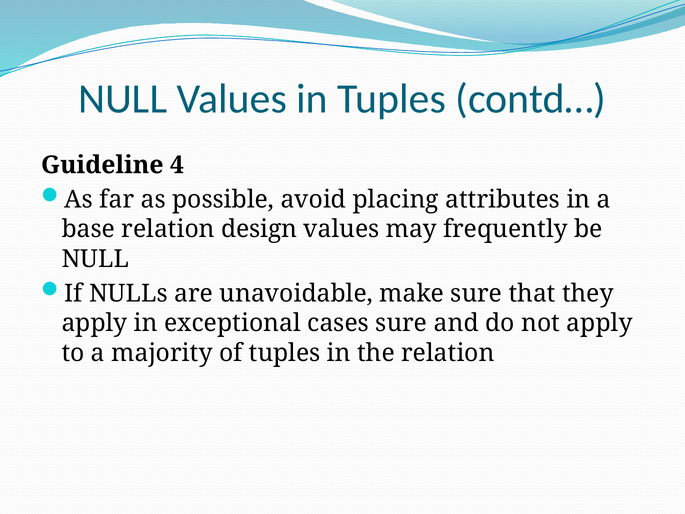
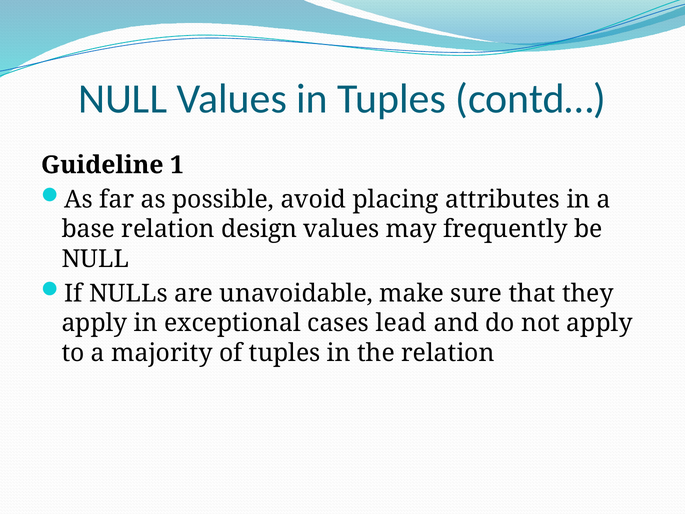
4: 4 -> 1 (177, 165)
cases sure: sure -> lead (401, 323)
